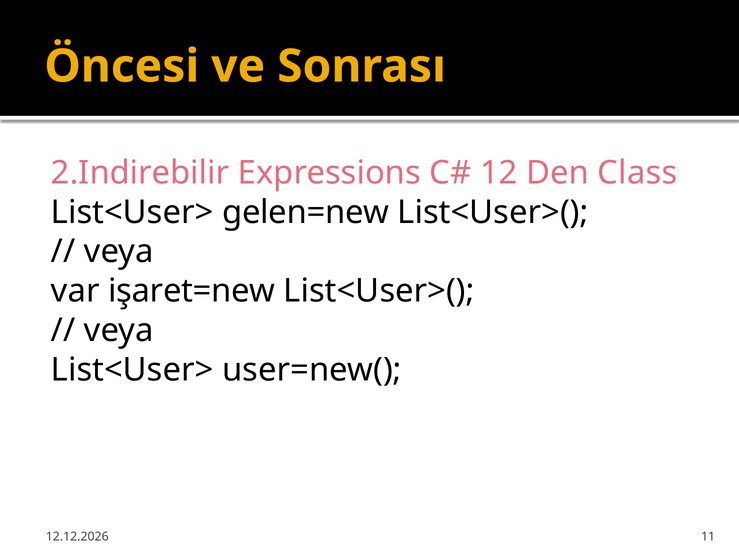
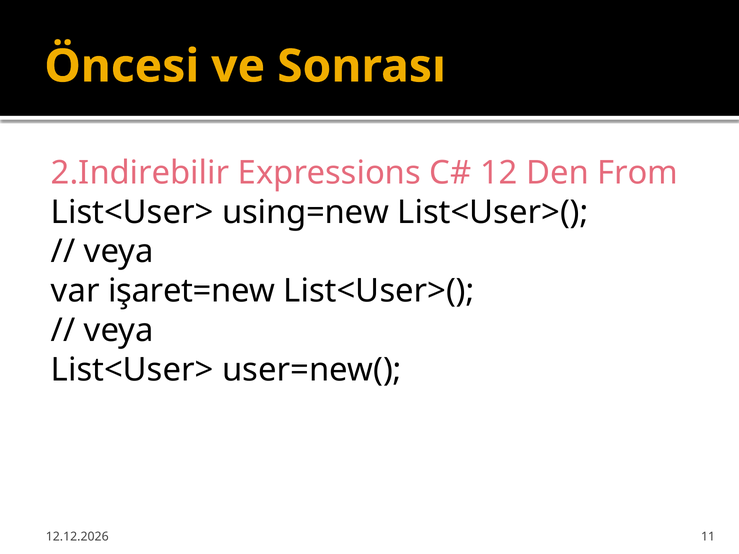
Class: Class -> From (638, 173)
gelen=new: gelen=new -> using=new (306, 212)
